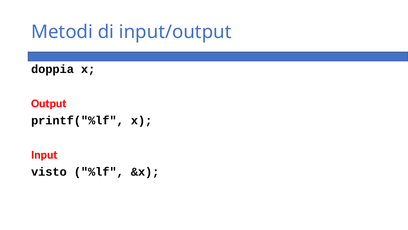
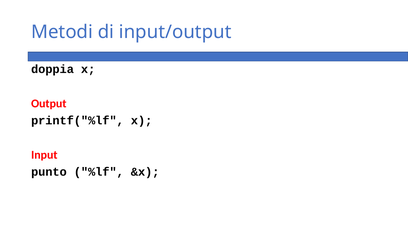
visto: visto -> punto (49, 172)
